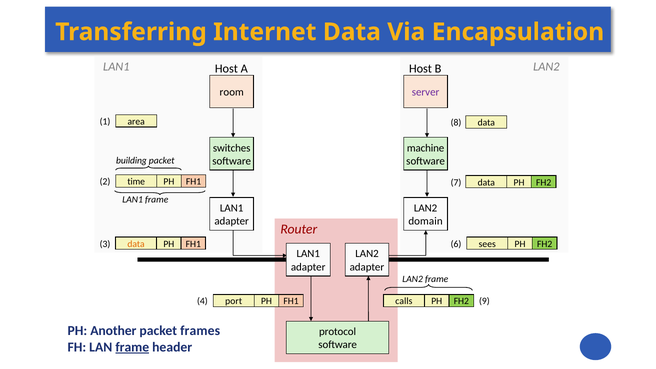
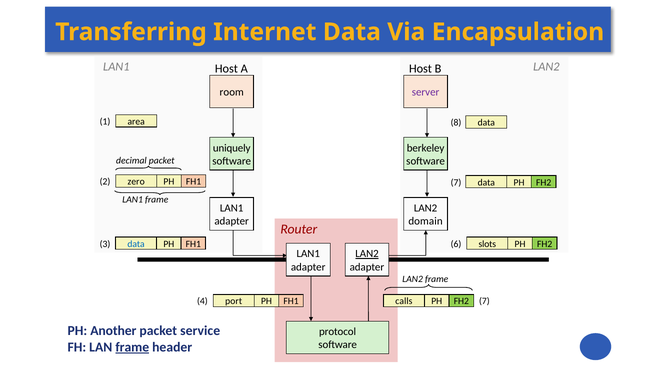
switches: switches -> uniquely (232, 148)
machine: machine -> berkeley (426, 148)
building: building -> decimal (131, 161)
time: time -> zero (136, 182)
data colour: orange -> blue (136, 244)
sees: sees -> slots (487, 244)
LAN2 underline: none -> present (367, 254)
FH2 9: 9 -> 7 (484, 301)
frames: frames -> service (200, 331)
